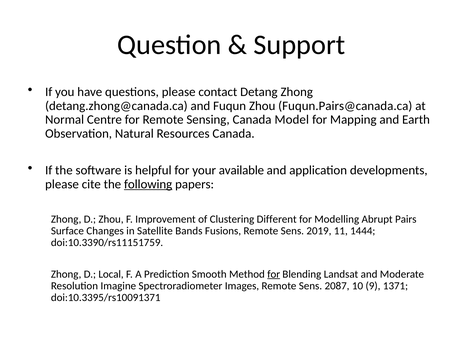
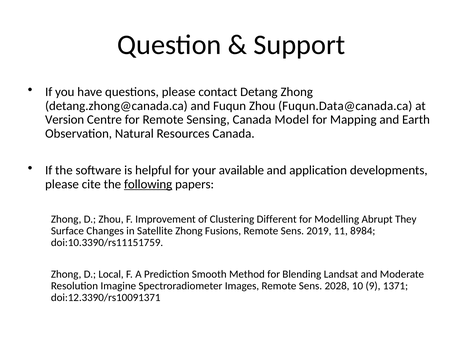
Fuqun.Pairs@canada.ca: Fuqun.Pairs@canada.ca -> Fuqun.Data@canada.ca (345, 106)
Normal: Normal -> Version (65, 120)
Pairs: Pairs -> They (406, 219)
Satellite Bands: Bands -> Zhong (189, 231)
1444: 1444 -> 8984 (363, 231)
for underline: present -> none (274, 274)
2087: 2087 -> 2028 (337, 286)
doi:10.3395/rs10091371: doi:10.3395/rs10091371 -> doi:12.3390/rs10091371 (106, 298)
